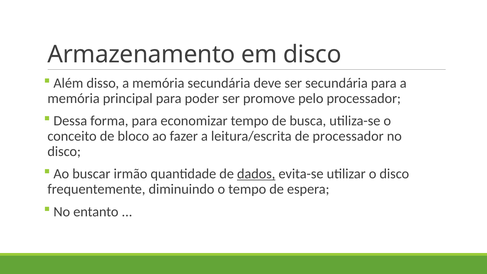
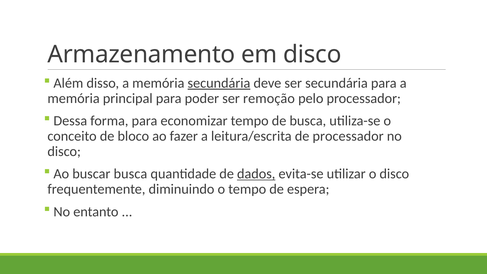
secundária underline: none -> present (219, 83)
promove: promove -> remoção (269, 98)
buscar irmão: irmão -> busca (130, 174)
